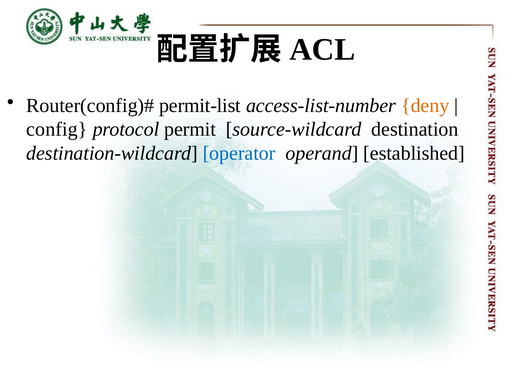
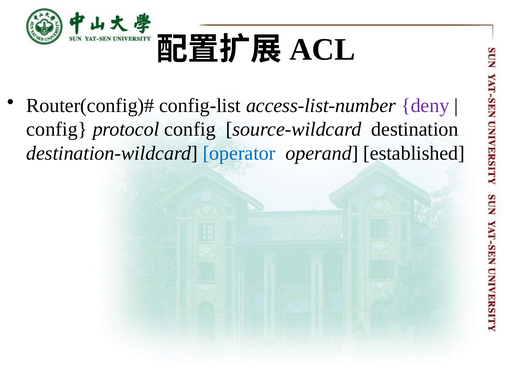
permit-list: permit-list -> config-list (200, 106)
deny colour: orange -> purple (425, 106)
protocol permit: permit -> config (190, 129)
